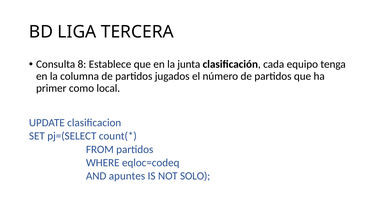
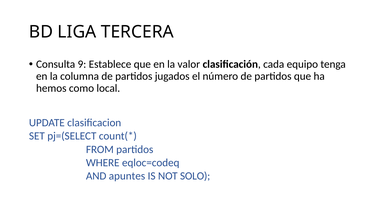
8: 8 -> 9 (82, 64)
junta: junta -> valor (189, 64)
primer: primer -> hemos (51, 88)
